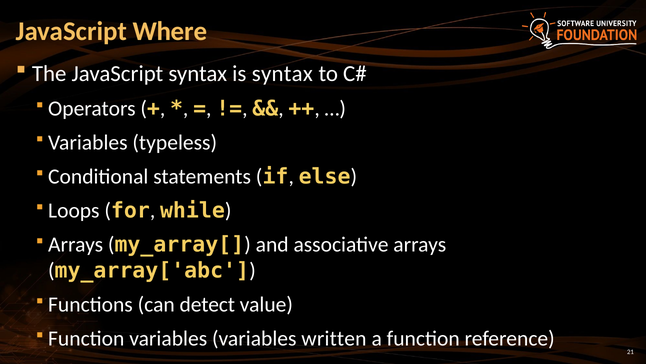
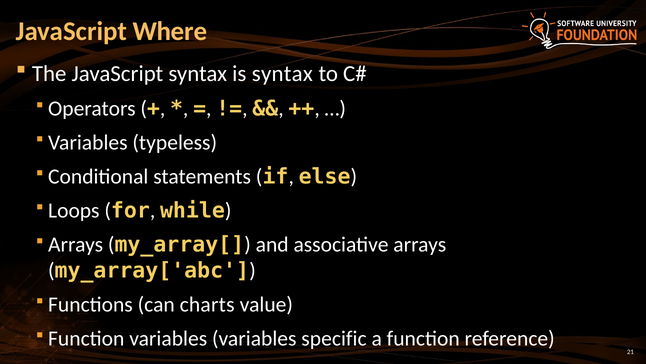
detect: detect -> charts (207, 304)
written: written -> specific (334, 338)
